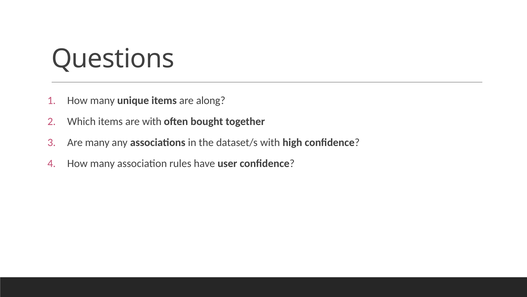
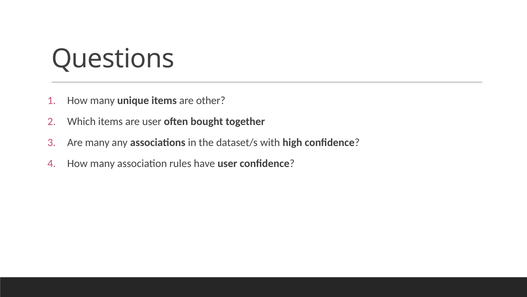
along: along -> other (211, 100)
are with: with -> user (152, 121)
